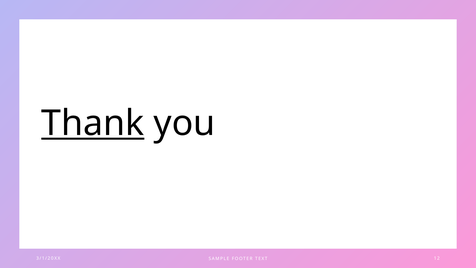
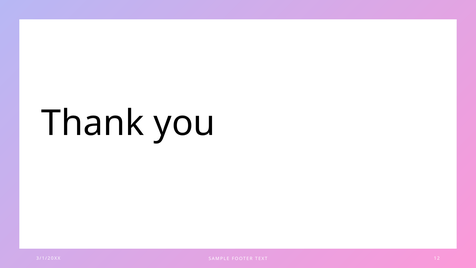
Thank underline: present -> none (93, 123)
